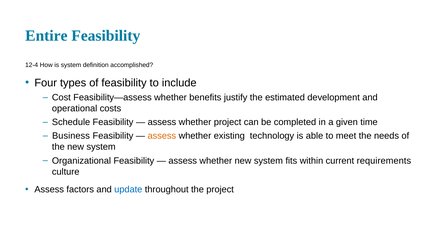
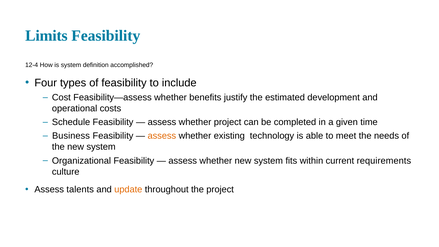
Entire: Entire -> Limits (46, 36)
factors: factors -> talents (80, 189)
update colour: blue -> orange (128, 189)
